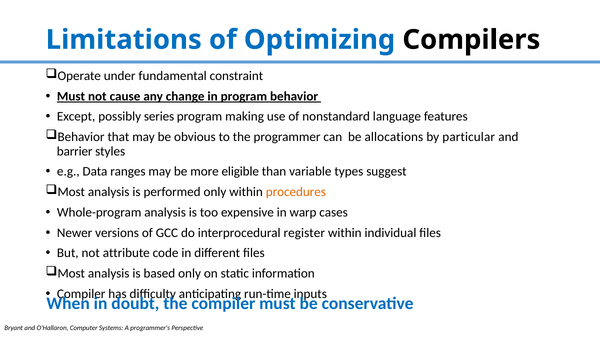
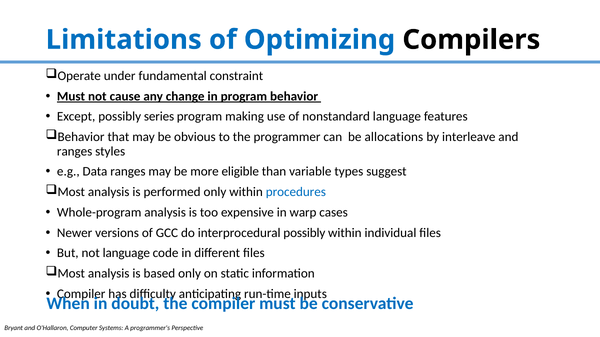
particular: particular -> interleave (469, 137)
barrier: barrier -> ranges (75, 151)
procedures colour: orange -> blue (296, 192)
interprocedural register: register -> possibly (304, 233)
not attribute: attribute -> language (126, 254)
